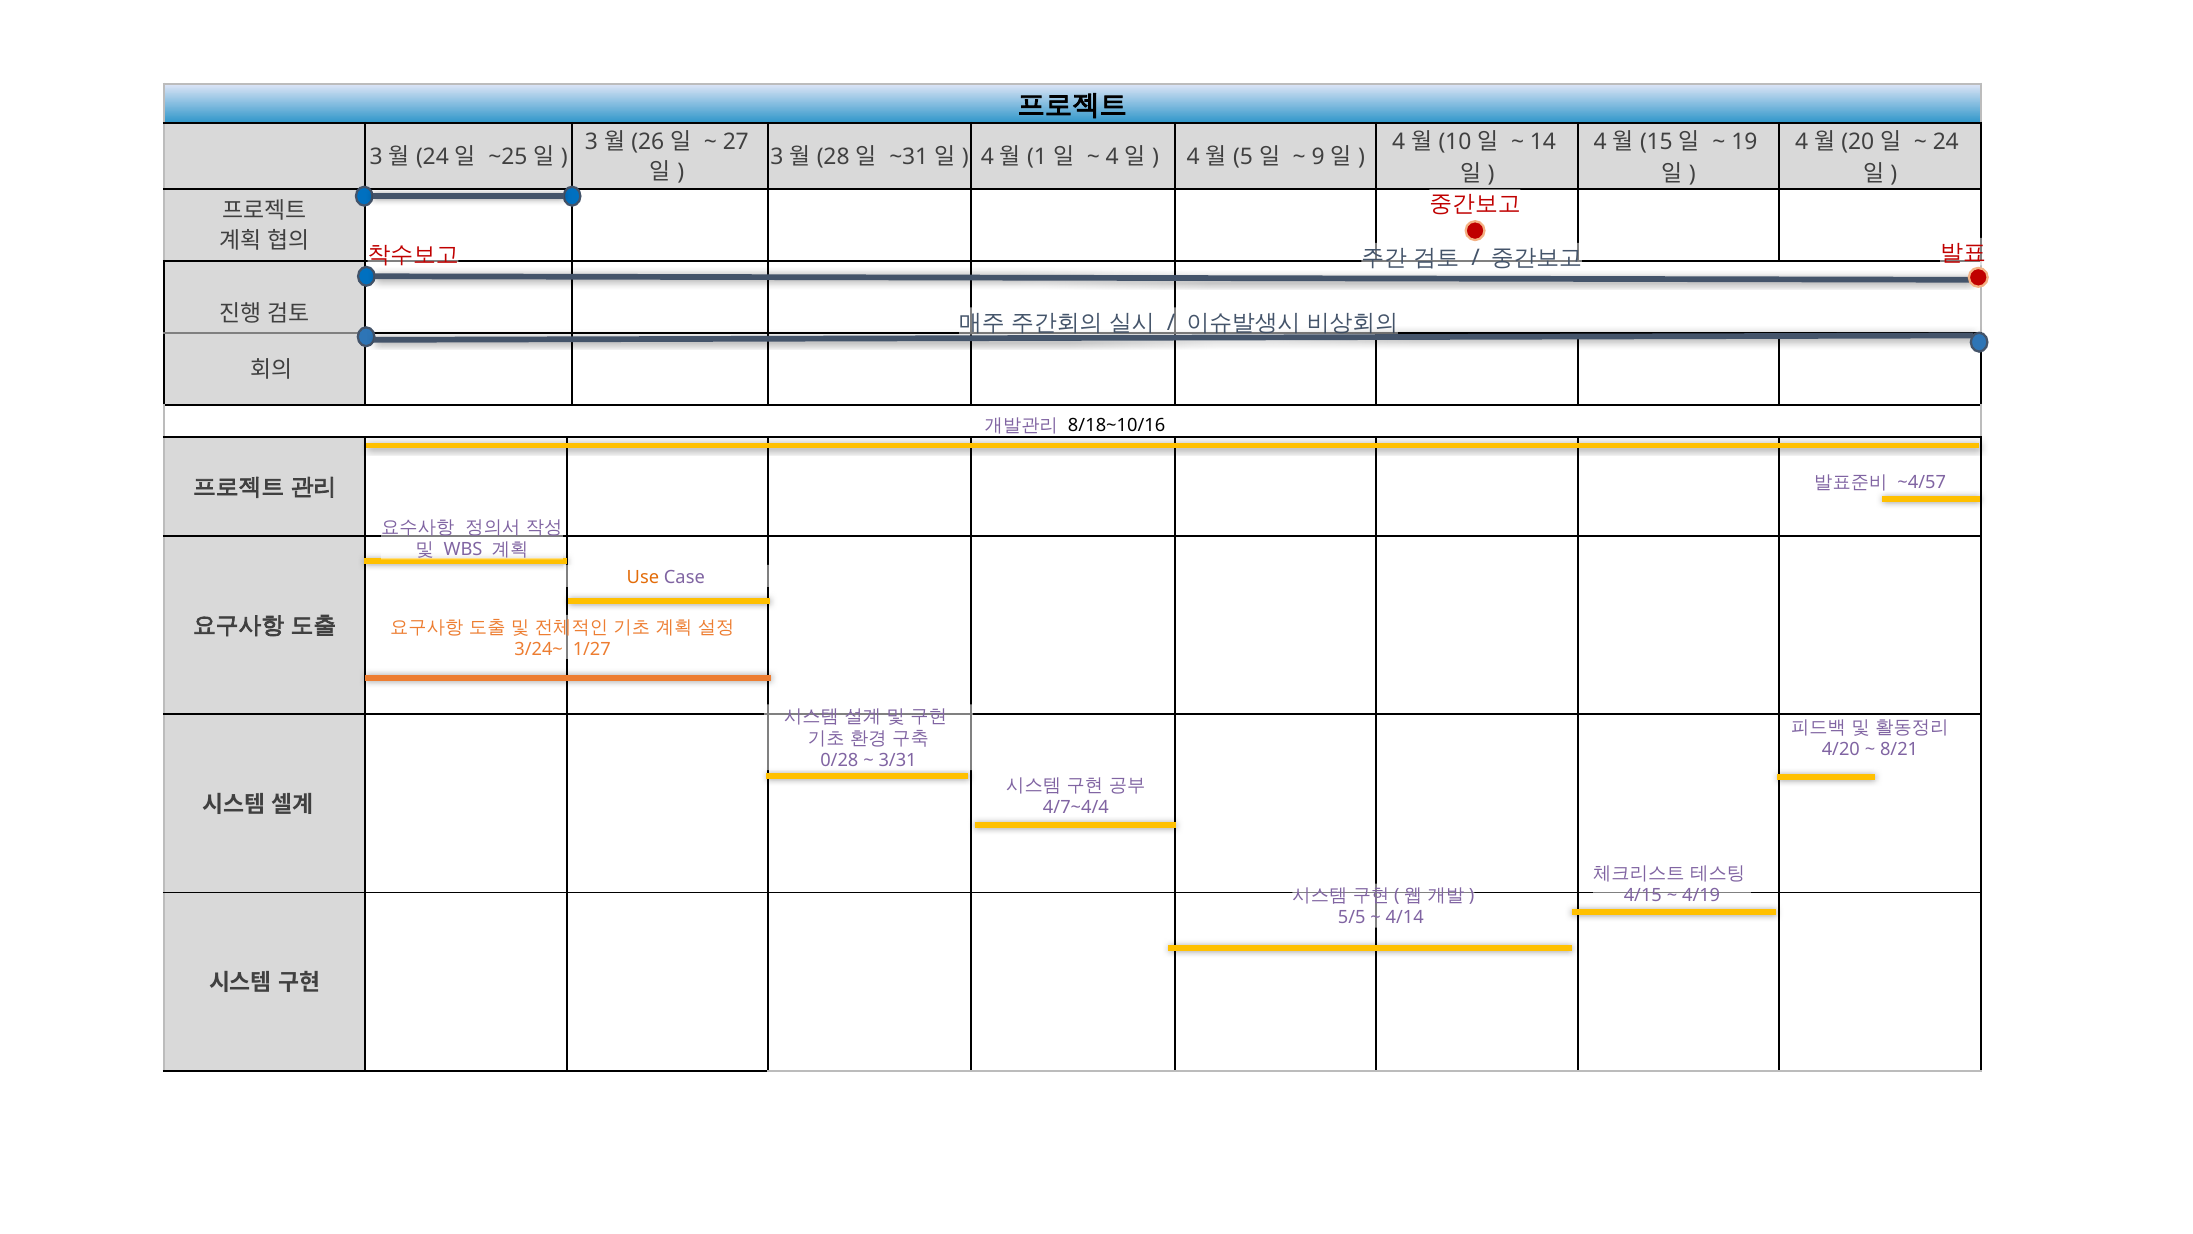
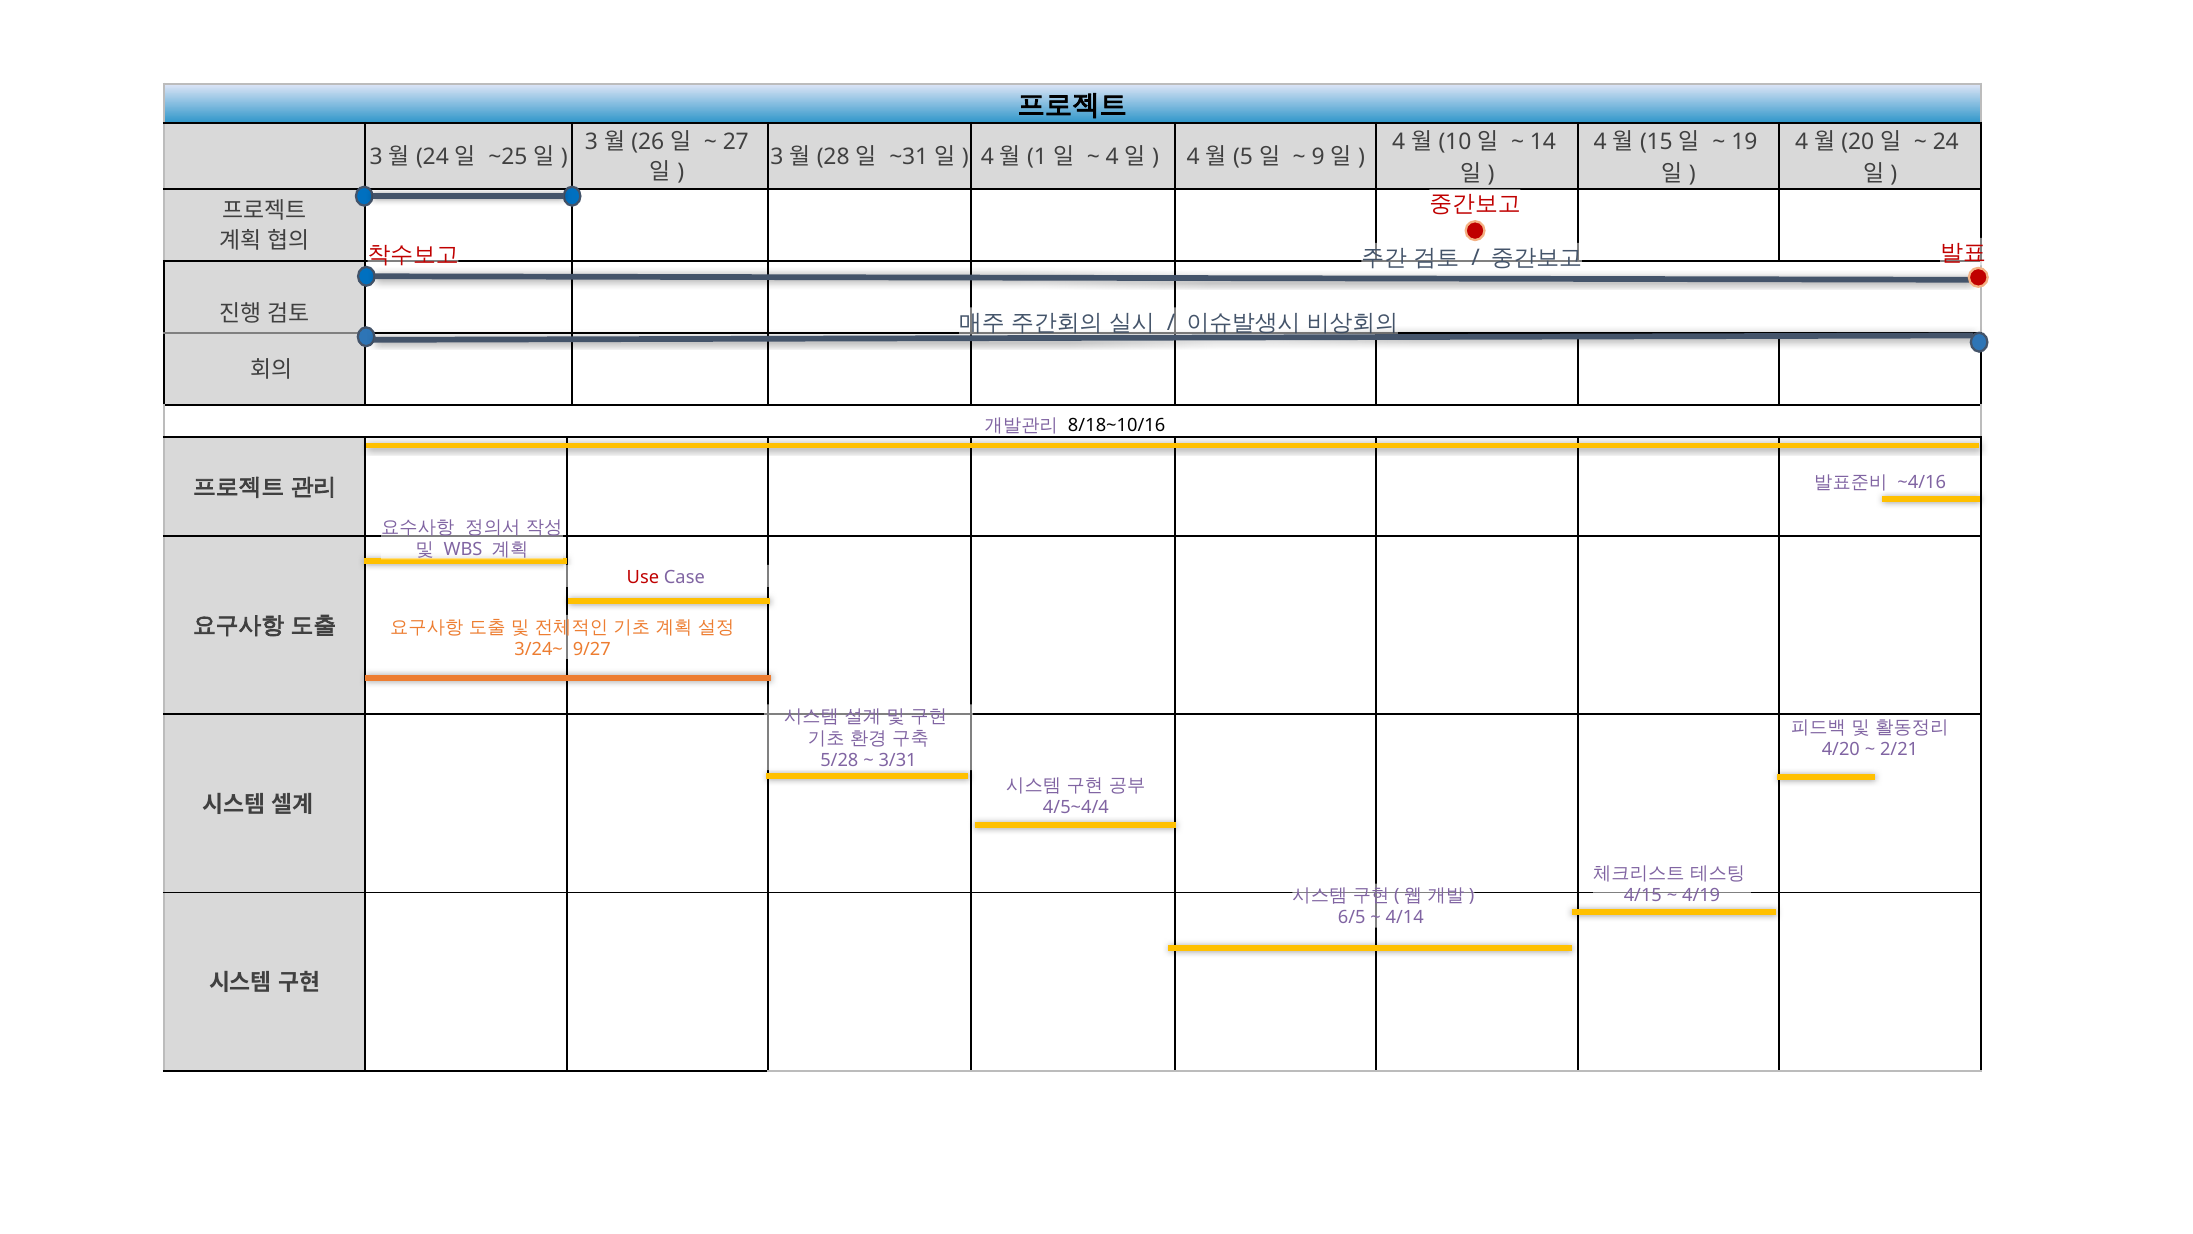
~4/57: ~4/57 -> ~4/16 (1922, 482)
Use colour: orange -> red (643, 577)
1/27: 1/27 -> 9/27 (592, 649)
8/21: 8/21 -> 2/21 (1899, 749)
0/28: 0/28 -> 5/28 (839, 760)
4/7~4/4: 4/7~4/4 -> 4/5~4/4 (1076, 807)
5/5: 5/5 -> 6/5 (1352, 917)
